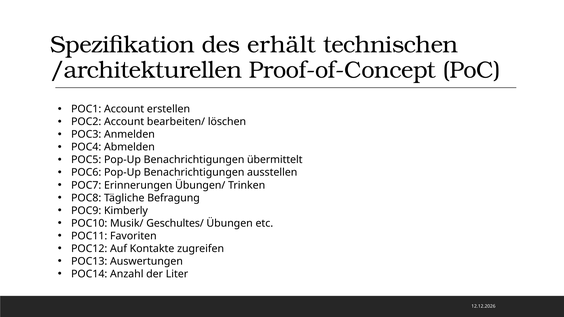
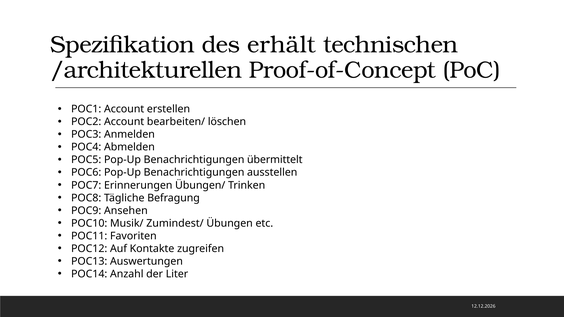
Kimberly: Kimberly -> Ansehen (126, 211)
Geschultes/: Geschultes/ -> Zumindest/ (175, 223)
